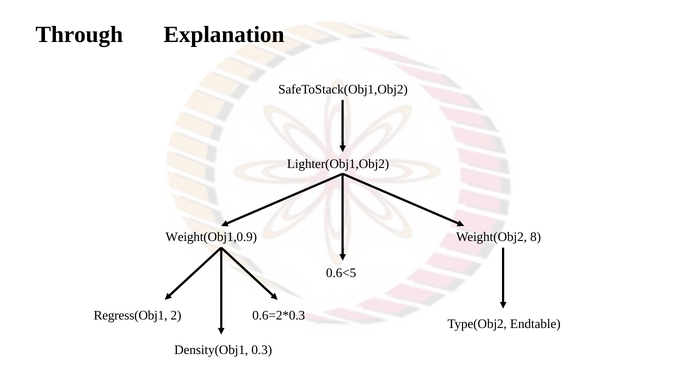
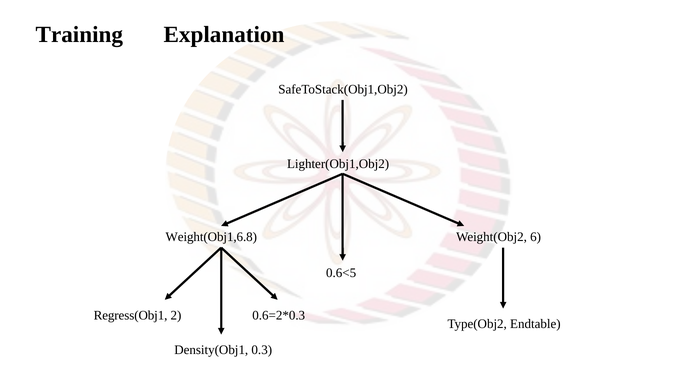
Through: Through -> Training (79, 35)
Weight(Obj1,0.9: Weight(Obj1,0.9 -> Weight(Obj1,6.8 (211, 237)
8: 8 -> 6 (536, 237)
